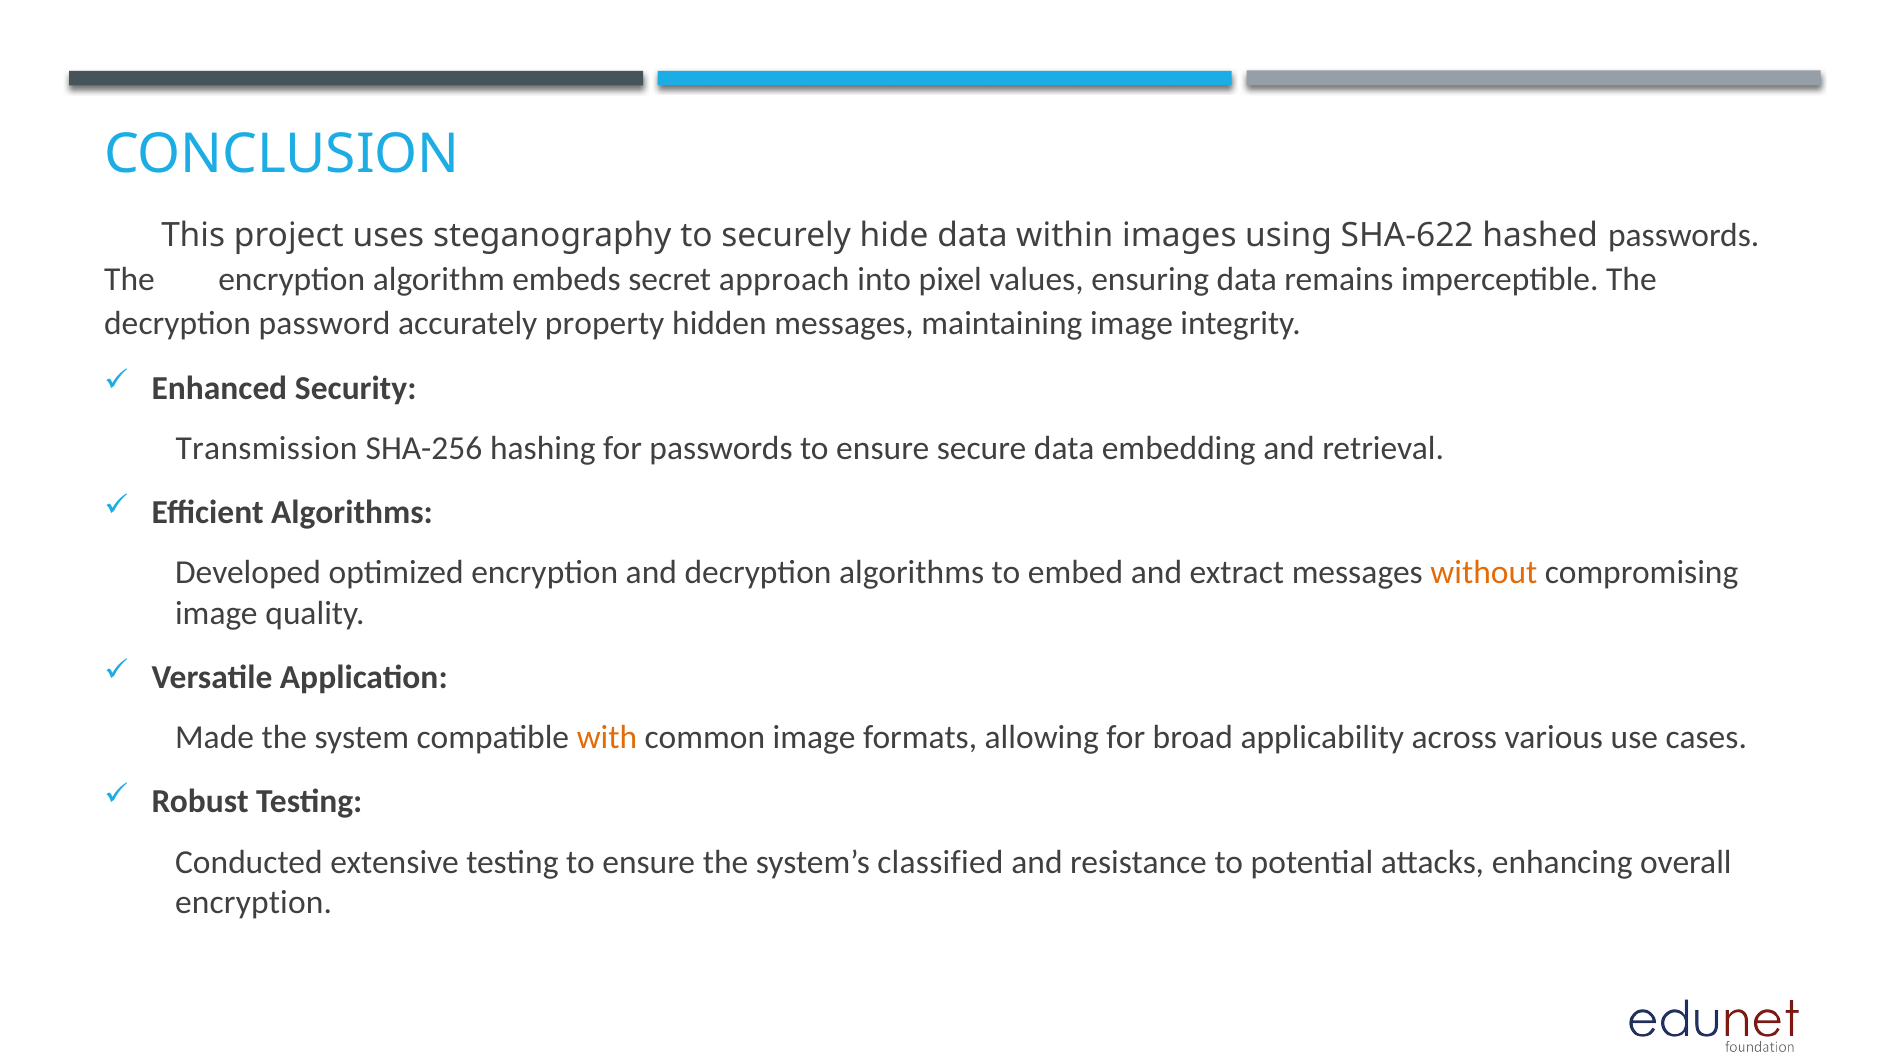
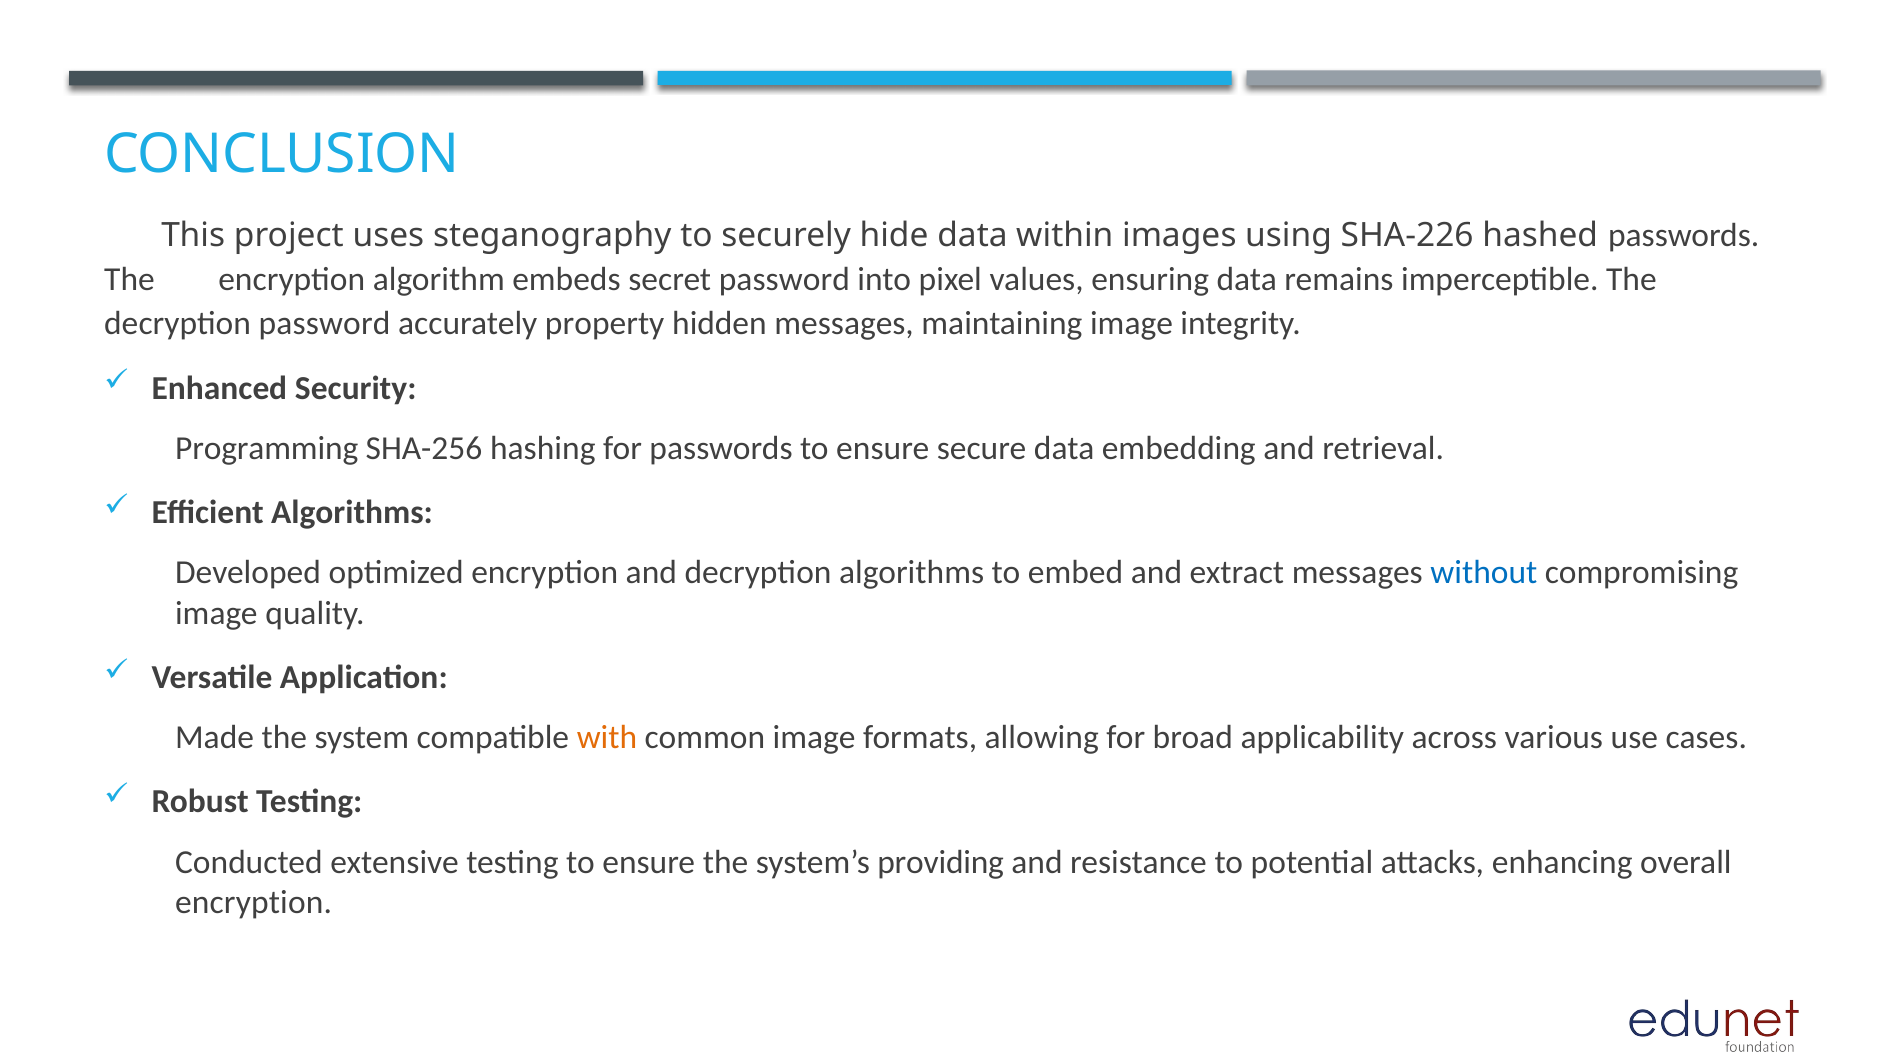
SHA-622: SHA-622 -> SHA-226 (1407, 235)
secret approach: approach -> password (784, 280)
Transmission: Transmission -> Programming (267, 448)
without colour: orange -> blue (1484, 573)
classified: classified -> providing (941, 862)
